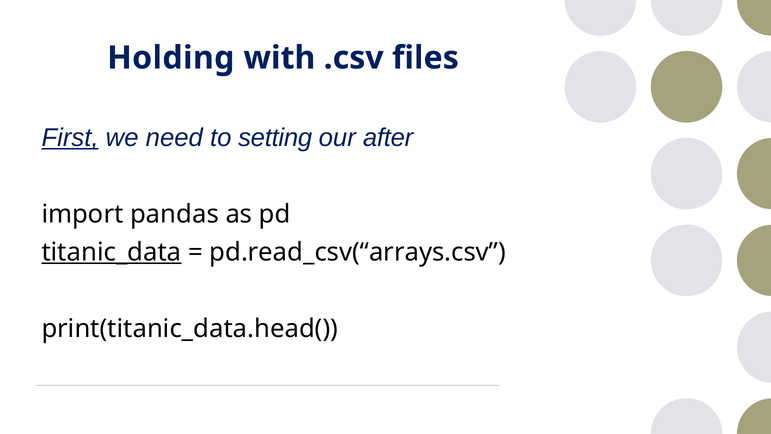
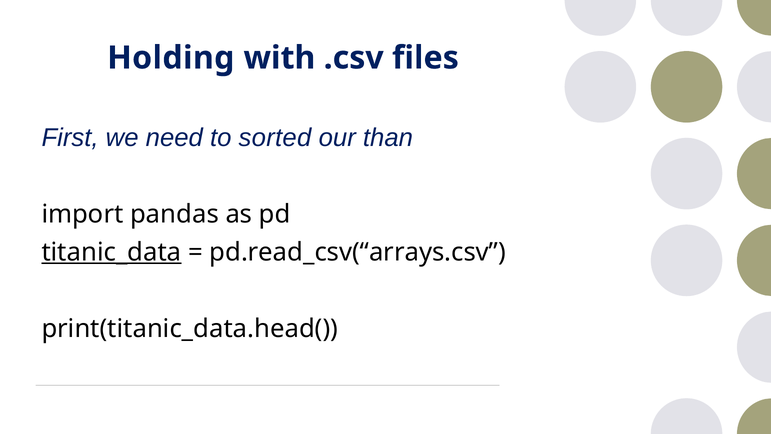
First underline: present -> none (70, 138)
setting: setting -> sorted (275, 138)
after: after -> than (388, 138)
